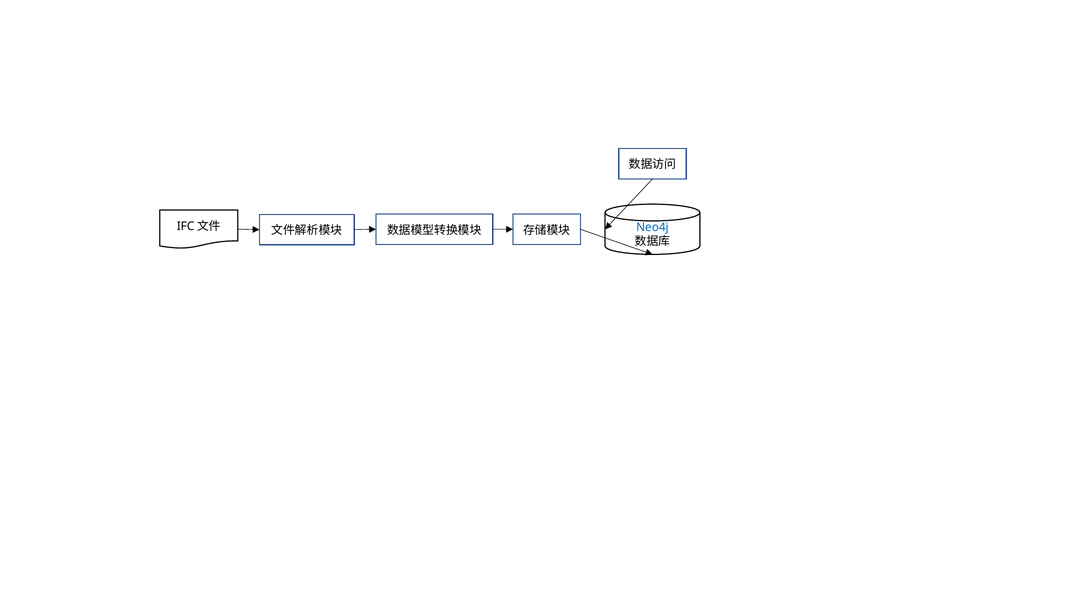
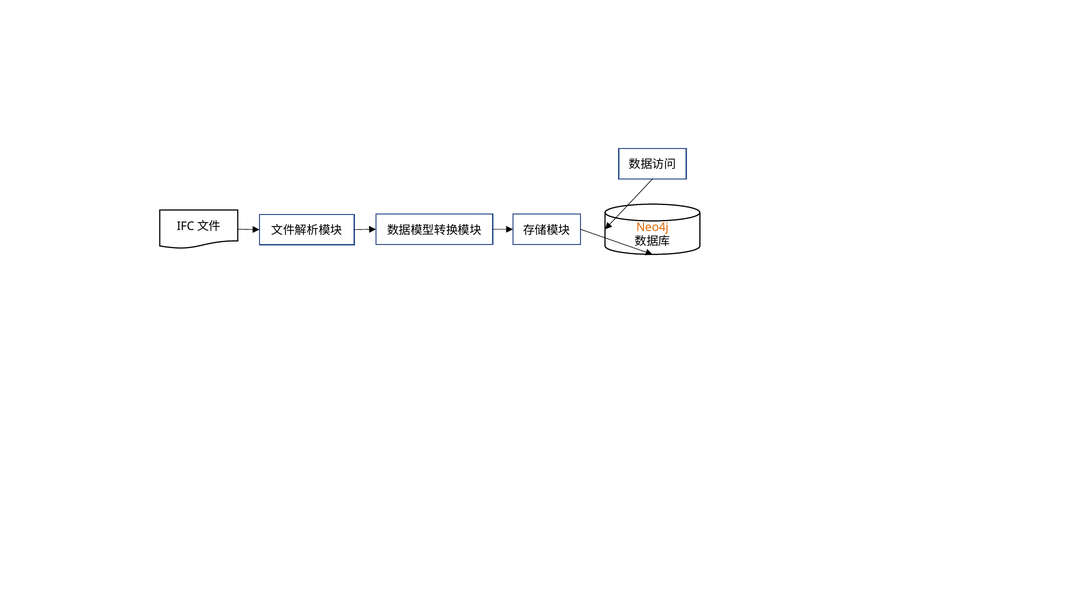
Neo4j colour: blue -> orange (652, 227)
